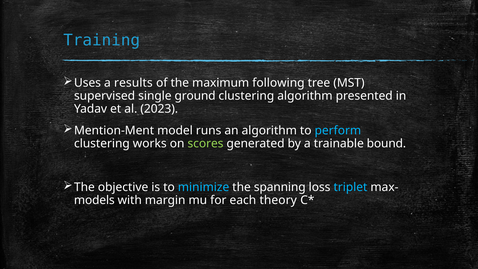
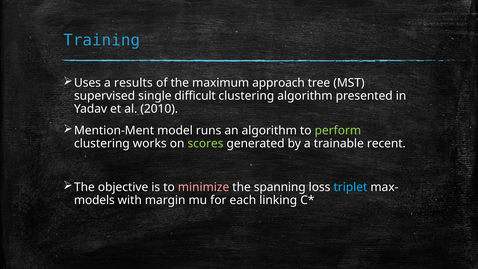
following: following -> approach (279, 83)
ground: ground -> difficult (195, 96)
2023: 2023 -> 2010 (159, 109)
perform colour: light blue -> light green (338, 131)
bound: bound -> recent (386, 143)
minimize colour: light blue -> pink (204, 187)
theory: theory -> linking (278, 200)
